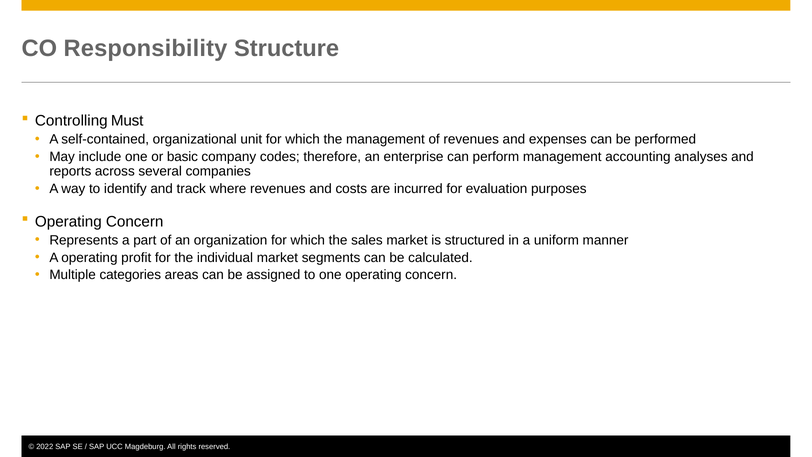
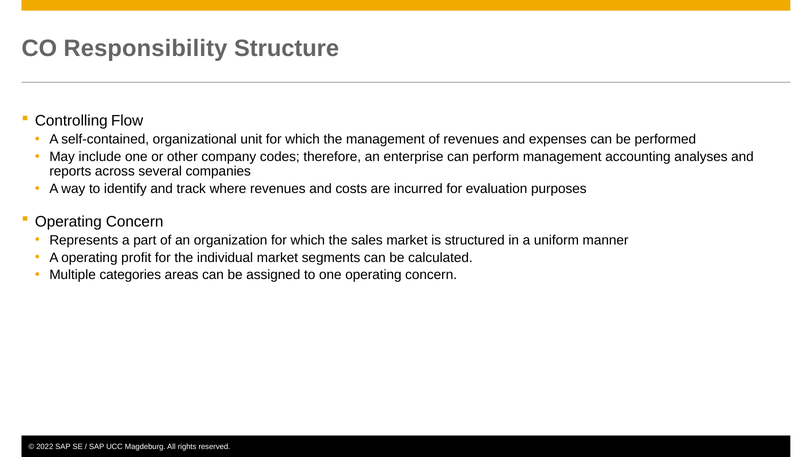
Must: Must -> Flow (127, 121)
basic: basic -> other (182, 157)
